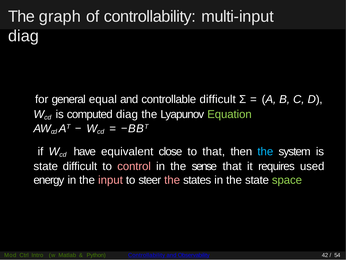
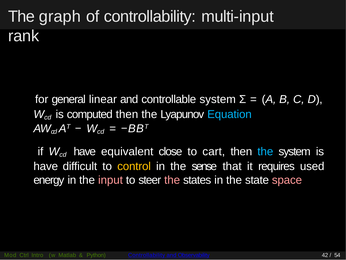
diag: diag -> rank (24, 36)
equal: equal -> linear (103, 99)
controllable difficult: difficult -> system (218, 99)
computed diag: diag -> then (127, 114)
Equation colour: light green -> light blue (229, 114)
to that: that -> cart (214, 151)
state: state -> have (46, 166)
control colour: pink -> yellow (134, 166)
space colour: light green -> pink (287, 180)
